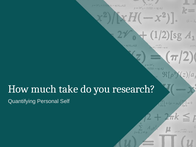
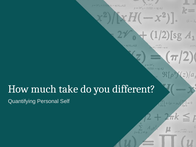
research: research -> different (134, 89)
